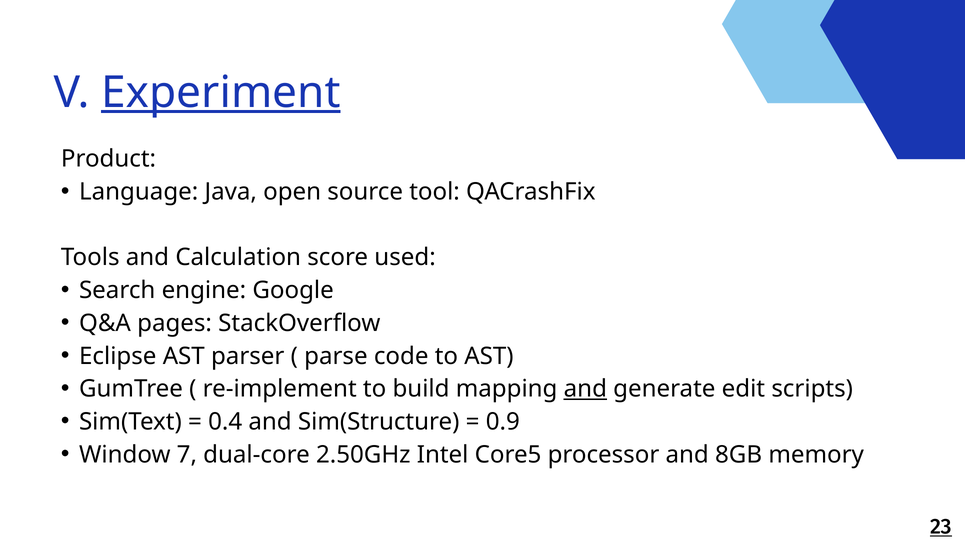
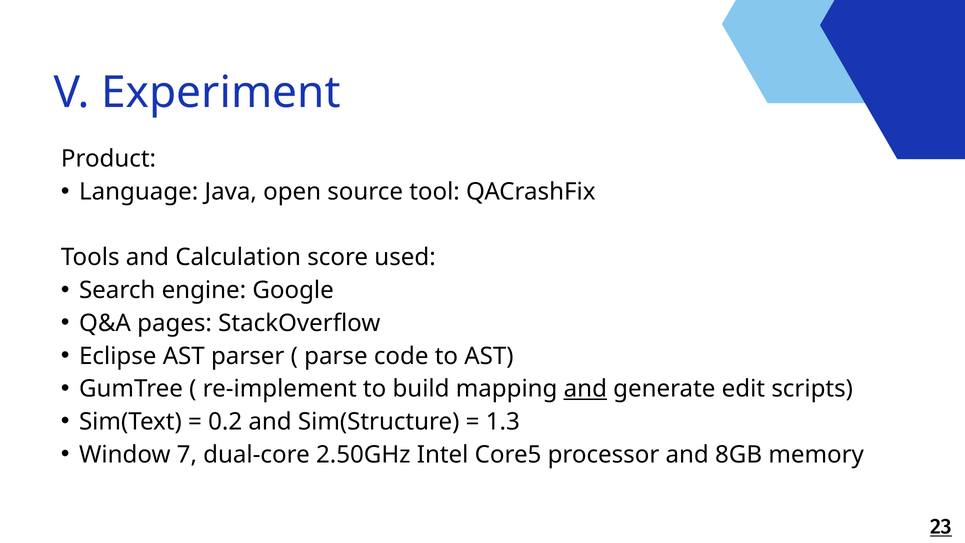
Experiment underline: present -> none (221, 92)
0.4: 0.4 -> 0.2 (225, 422)
0.9: 0.9 -> 1.3 (503, 422)
